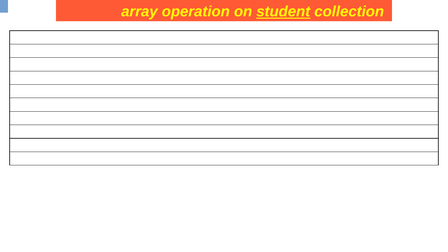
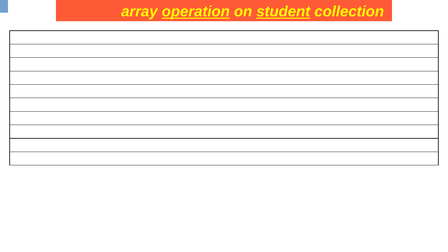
operation underline: none -> present (196, 12)
